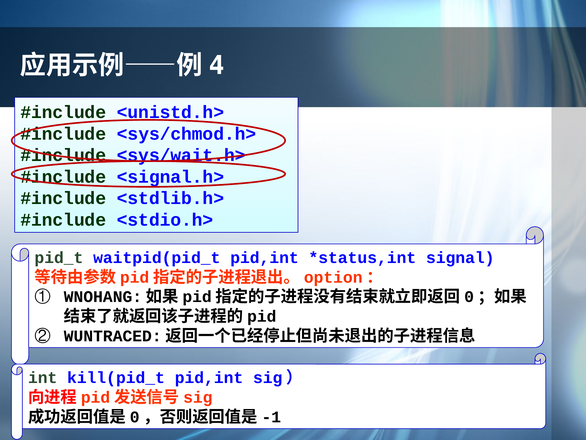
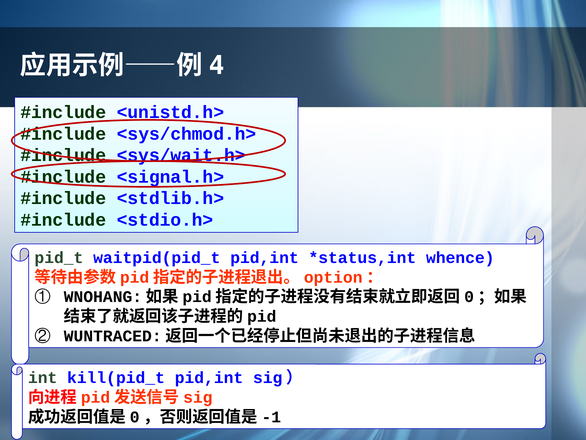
signal: signal -> whence (460, 257)
